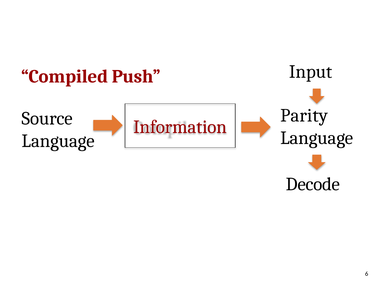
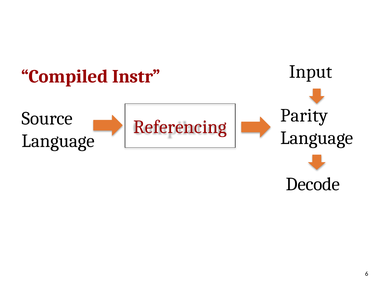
Push: Push -> Instr (136, 77)
Information: Information -> Referencing (180, 127)
